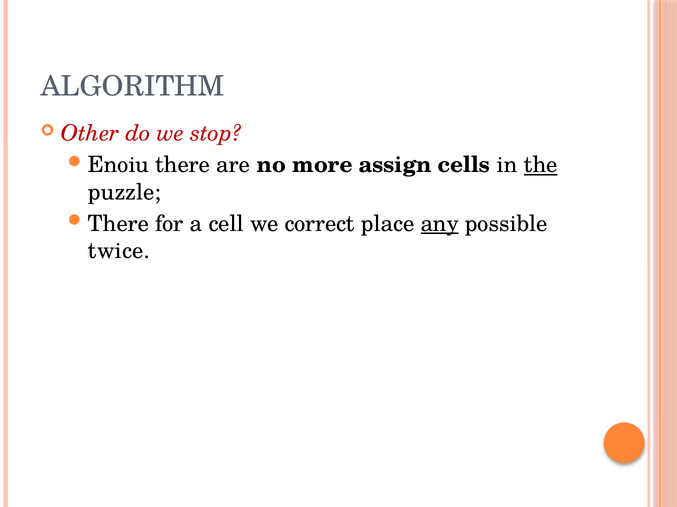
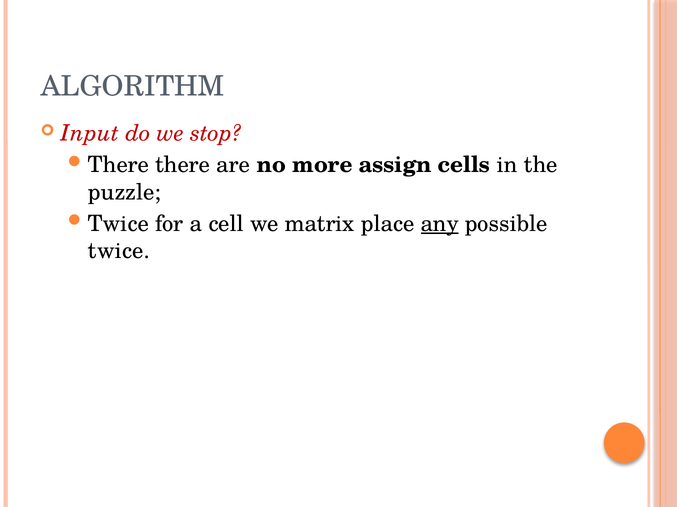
Other: Other -> Input (90, 134)
Enoiu: Enoiu -> There (118, 165)
the underline: present -> none (541, 165)
There: There -> Twice (118, 224)
correct: correct -> matrix (320, 224)
